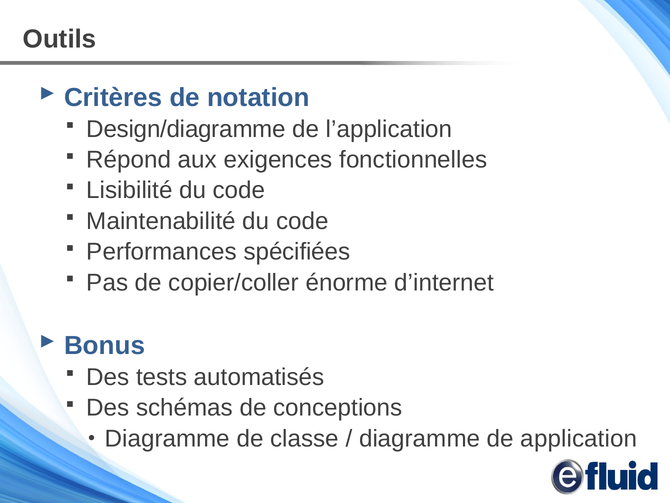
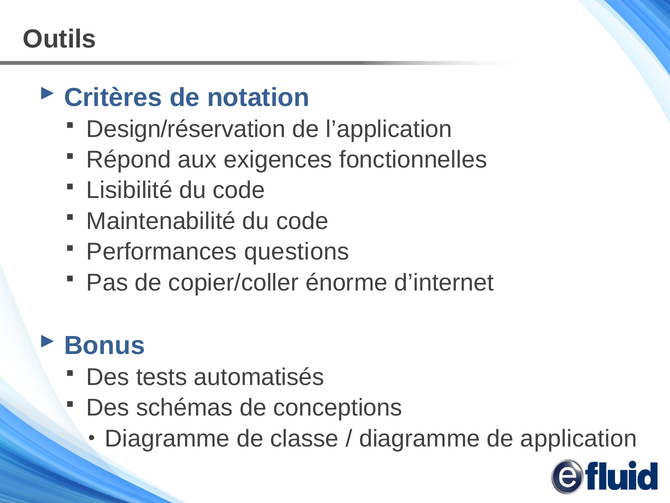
Design/diagramme: Design/diagramme -> Design/réservation (186, 129)
spécifiées: spécifiées -> questions (297, 252)
